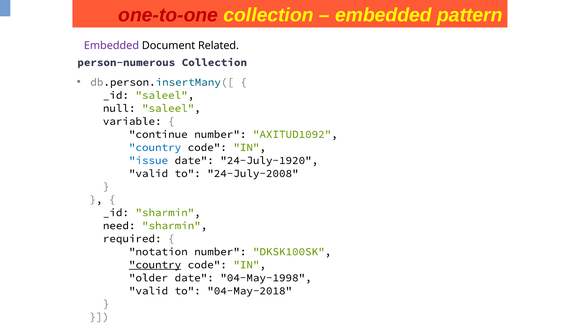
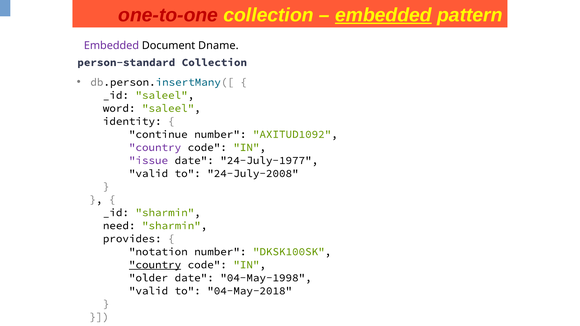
embedded underline: none -> present (383, 15)
Related: Related -> Dname (218, 46)
person-numerous: person-numerous -> person-standard (126, 62)
null: null -> word (119, 108)
variable: variable -> identity (132, 121)
country colour: blue -> purple (155, 147)
issue colour: blue -> purple (149, 160)
24-July-1920: 24-July-1920 -> 24-July-1977 (269, 160)
required: required -> provides (132, 239)
